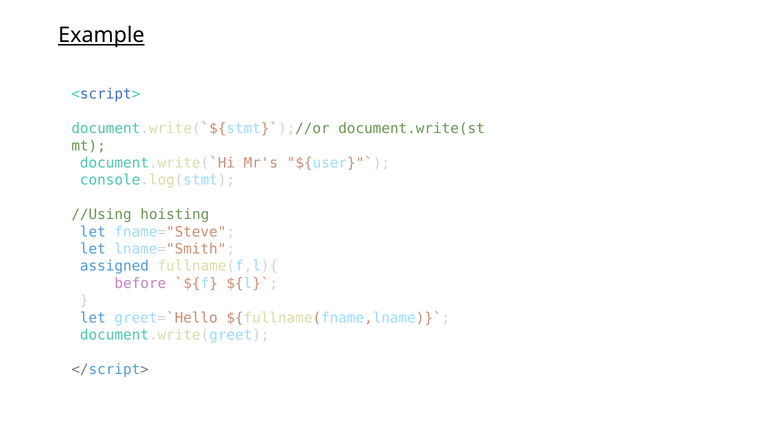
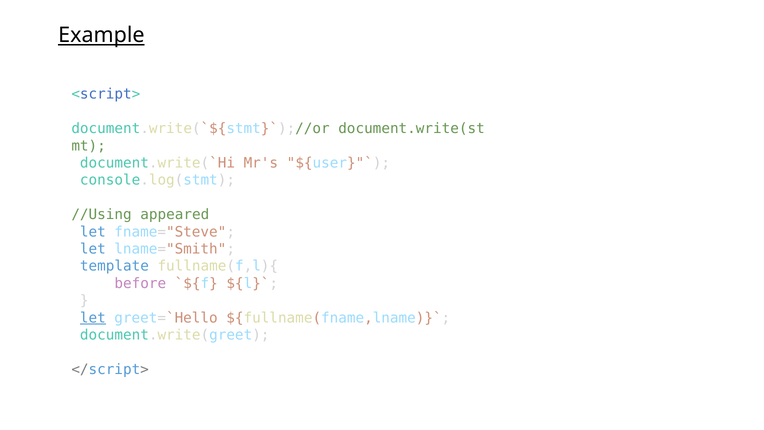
hoisting: hoisting -> appeared (175, 215)
assigned: assigned -> template (114, 266)
let underline: none -> present (93, 318)
